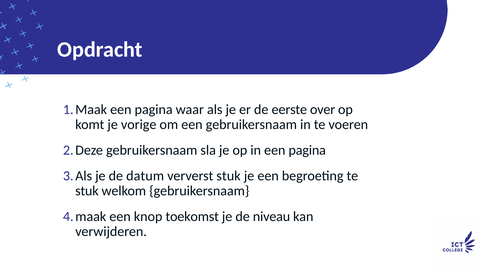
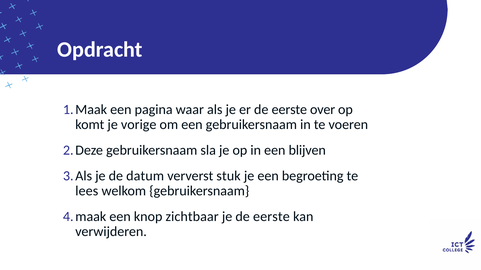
in een pagina: pagina -> blijven (307, 150)
stuk: stuk -> lees (87, 191)
toekomst: toekomst -> zichtbaar (192, 217)
je de niveau: niveau -> eerste (271, 217)
